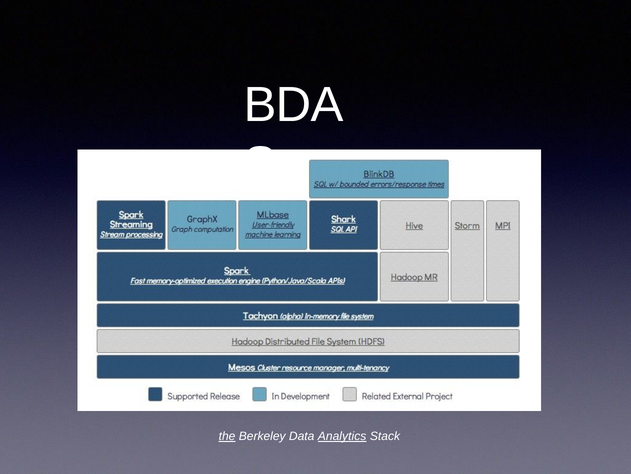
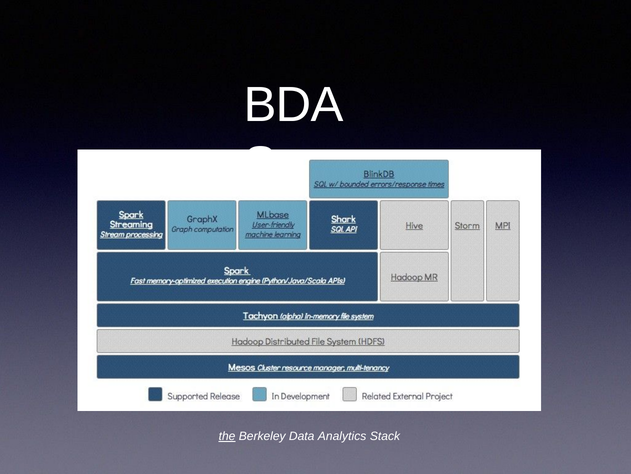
Analytics underline: present -> none (342, 436)
